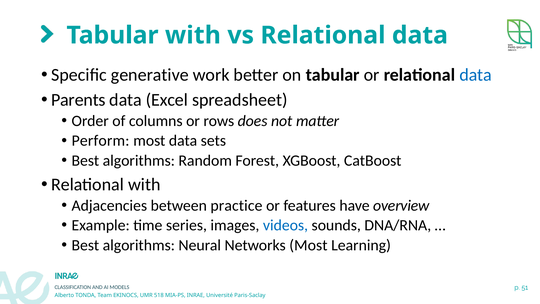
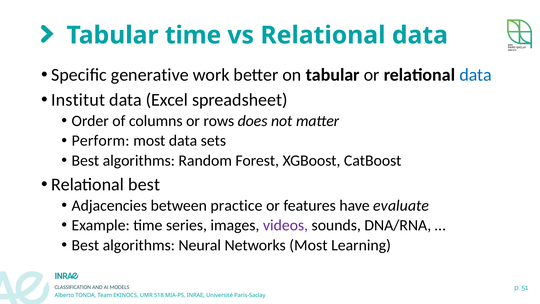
Tabular with: with -> time (193, 35)
Parents: Parents -> Institut (78, 100)
Relational with: with -> best (144, 184)
overview: overview -> evaluate (401, 205)
videos colour: blue -> purple (285, 225)
